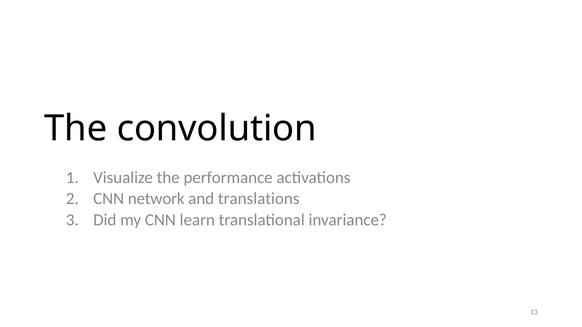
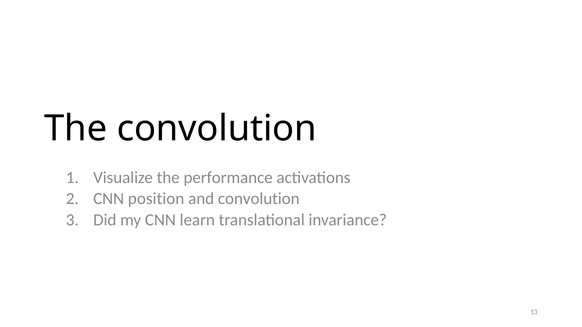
network: network -> position (156, 199)
and translations: translations -> convolution (259, 199)
